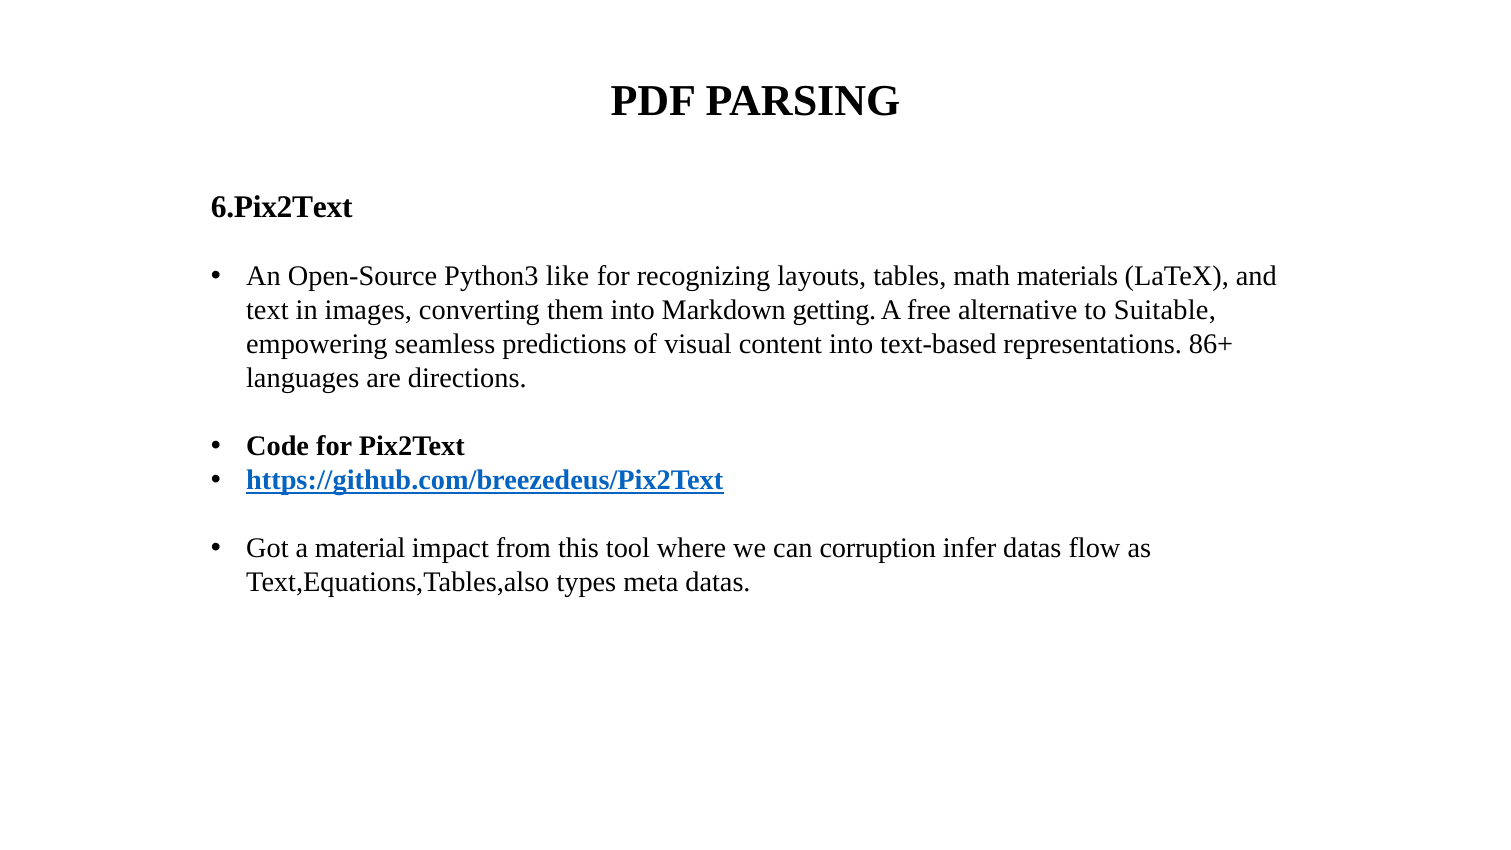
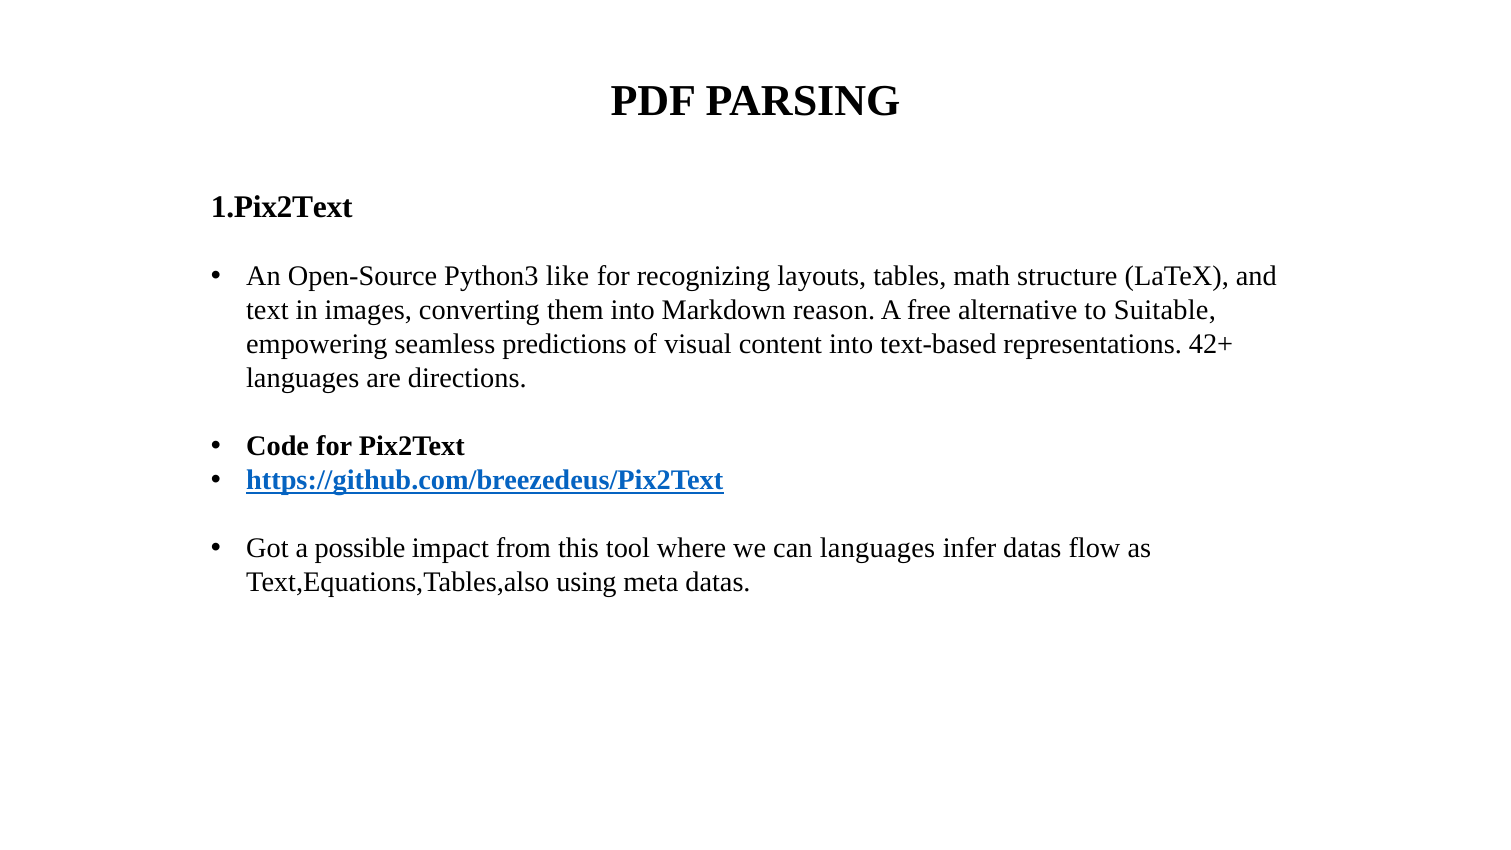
6.Pix2Text: 6.Pix2Text -> 1.Pix2Text (282, 207)
materials: materials -> structure (1067, 276)
getting: getting -> reason (834, 310)
86+: 86+ -> 42+ (1211, 344)
material: material -> possible (360, 548)
can corruption: corruption -> languages (878, 548)
types: types -> using (587, 582)
